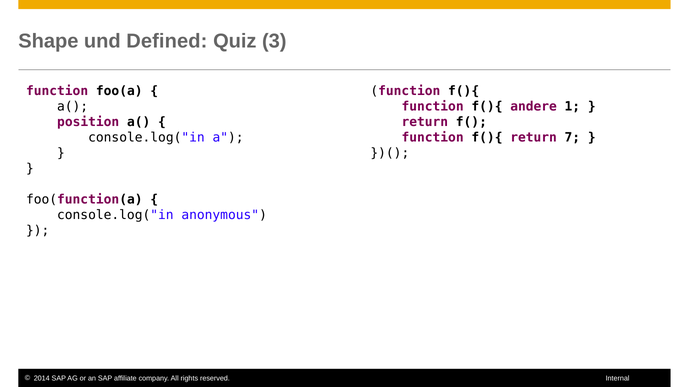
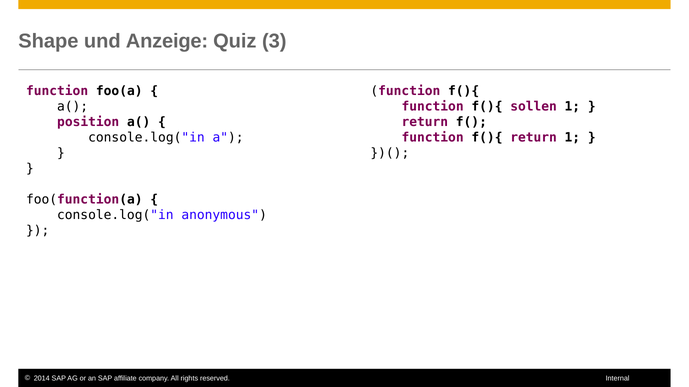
Defined: Defined -> Anzeige (167, 41)
andere: andere -> sollen (534, 107)
return 7: 7 -> 1 (572, 138)
